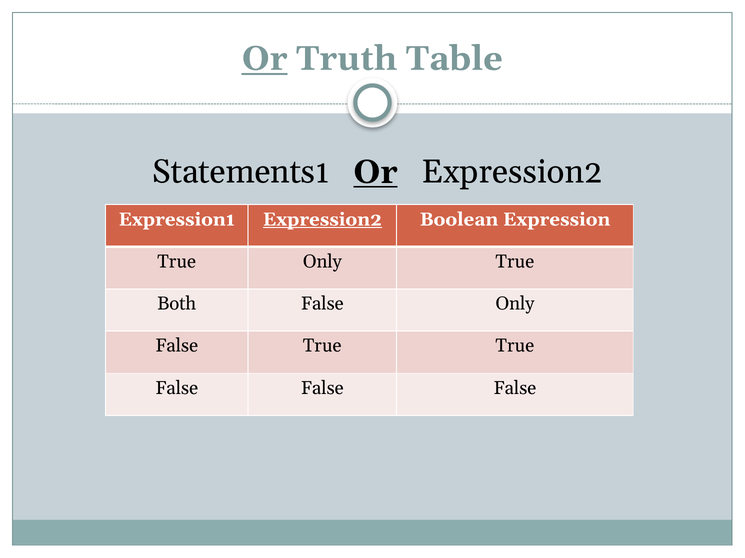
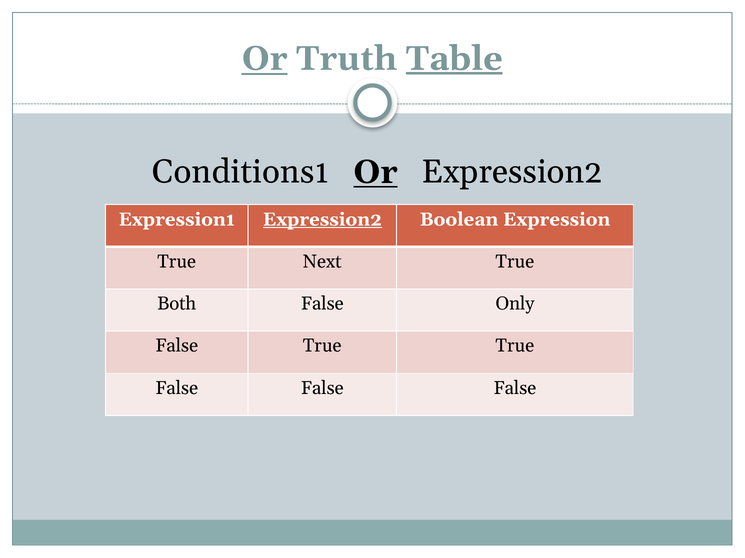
Table underline: none -> present (454, 59)
Statements1: Statements1 -> Conditions1 (241, 172)
True Only: Only -> Next (322, 262)
